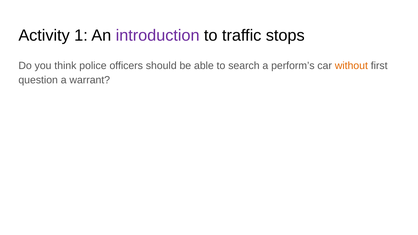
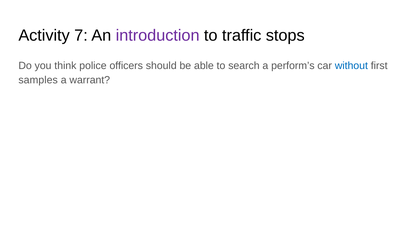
1: 1 -> 7 (81, 35)
without colour: orange -> blue (351, 66)
question: question -> samples (38, 80)
